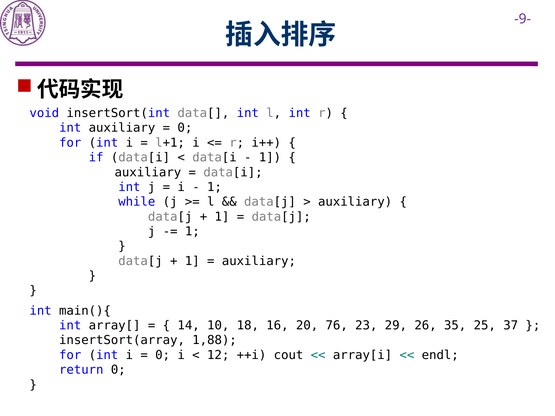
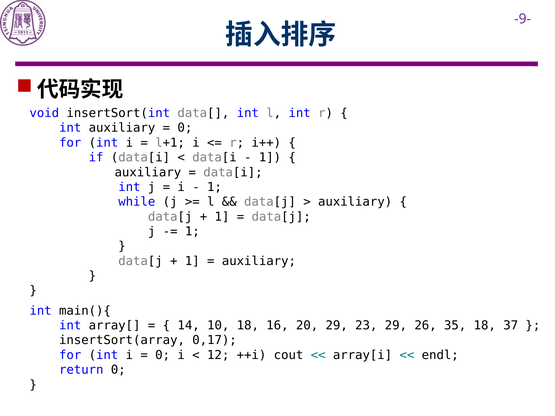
20 76: 76 -> 29 (337, 326)
35 25: 25 -> 18 (485, 326)
1,88: 1,88 -> 0,17 (215, 340)
